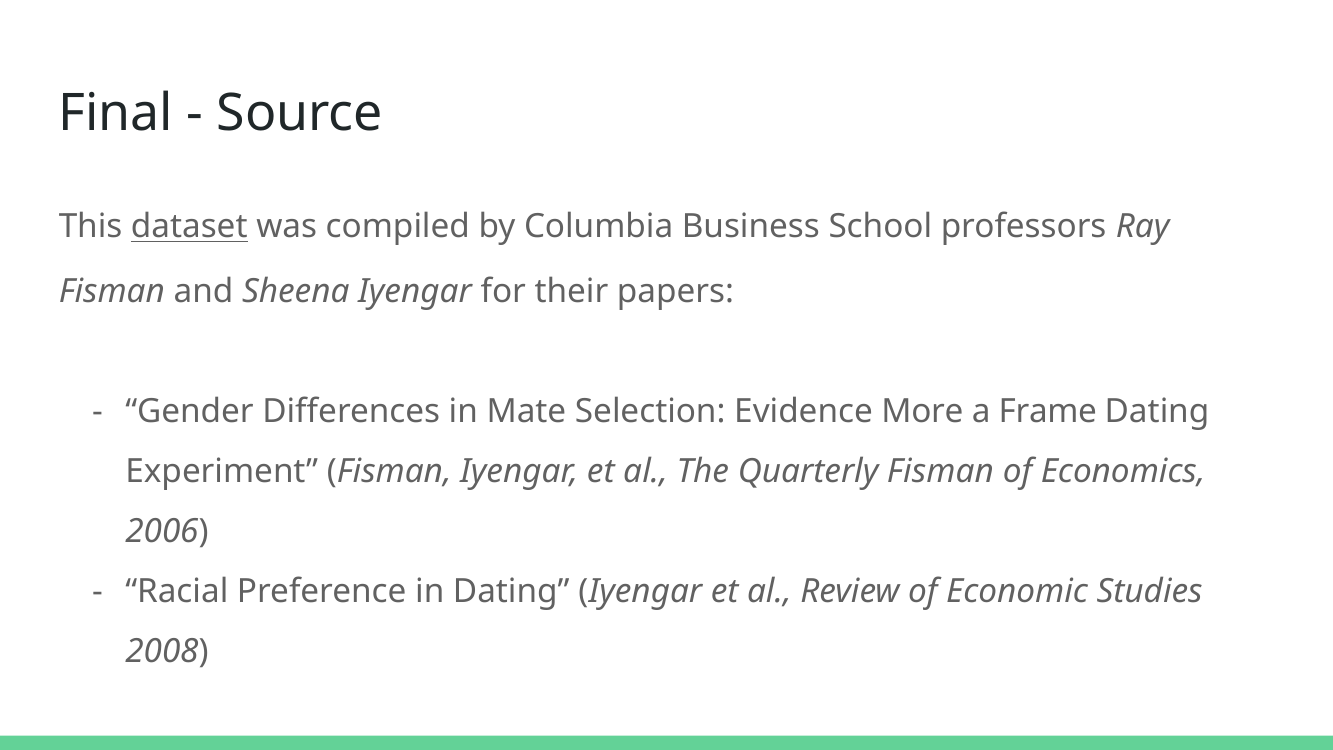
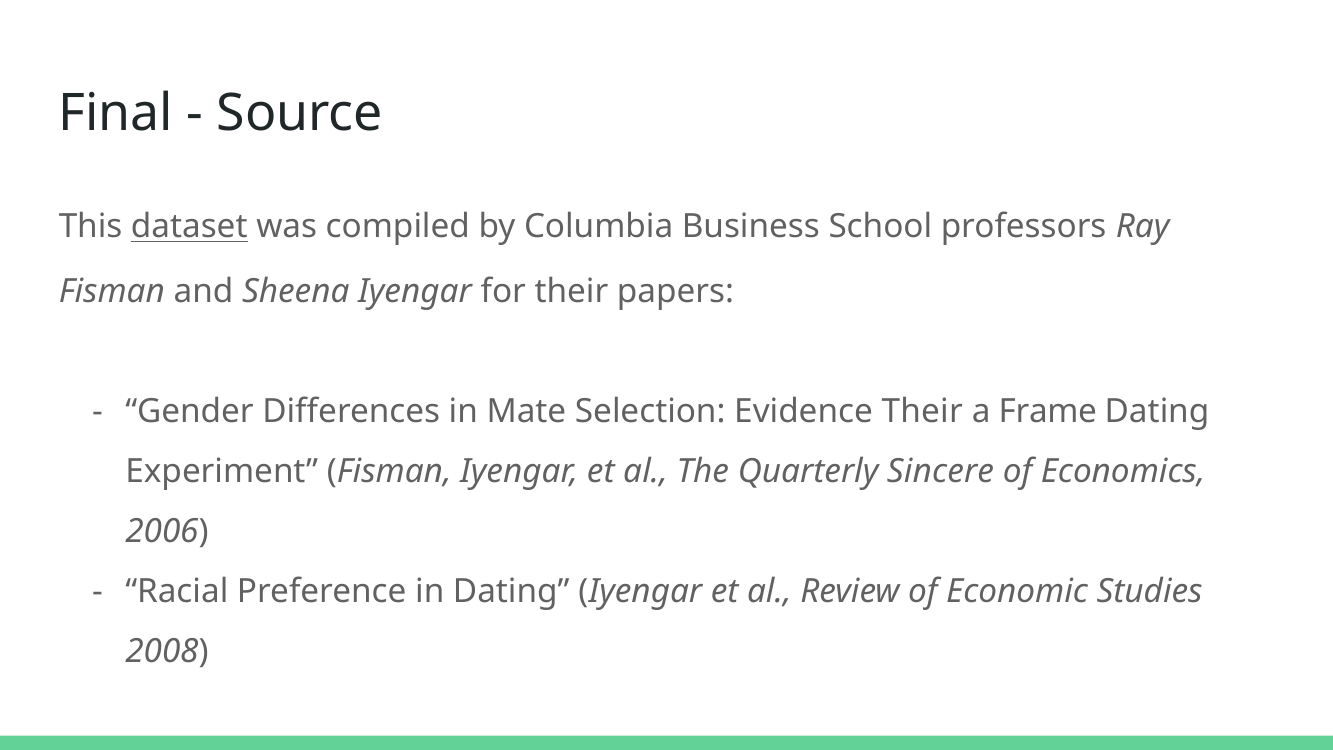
Evidence More: More -> Their (922, 412)
Quarterly Fisman: Fisman -> Sincere (940, 472)
